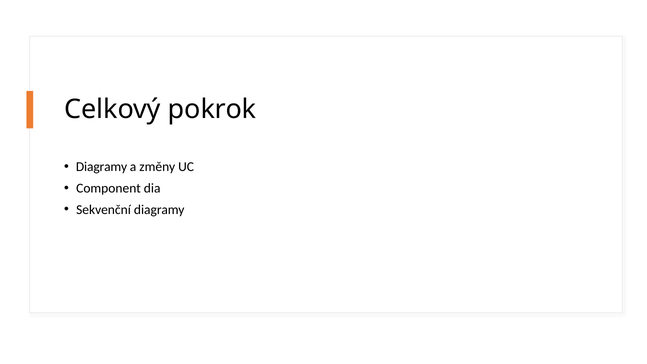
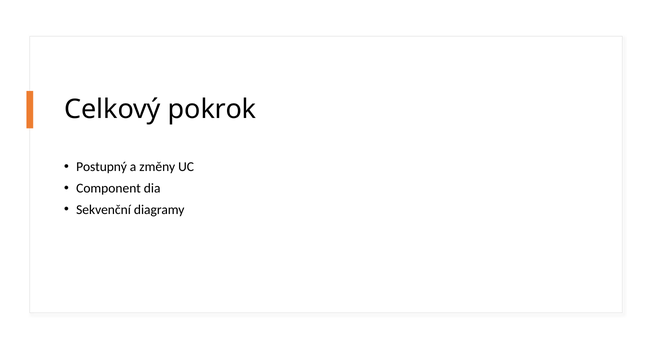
Diagramy: Diagramy -> Postupný (102, 167)
